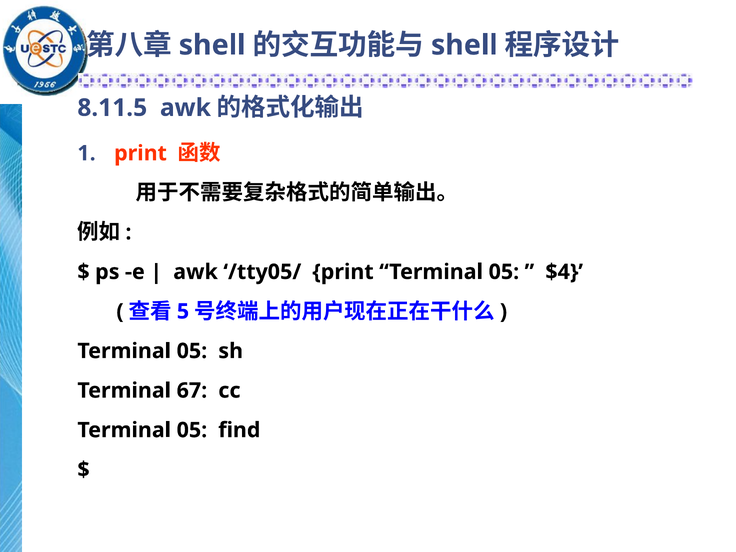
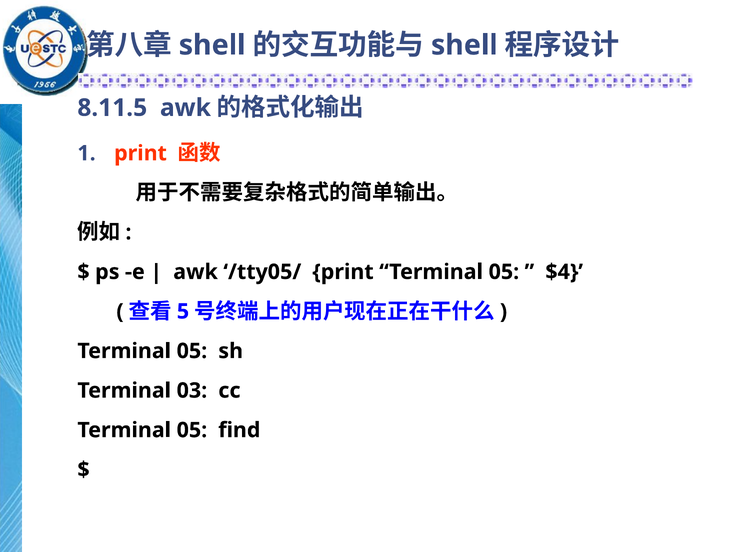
67: 67 -> 03 (192, 391)
